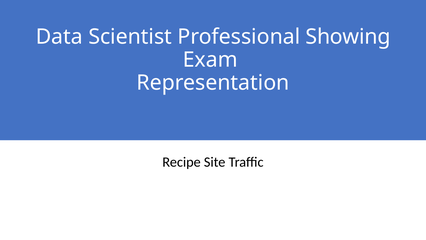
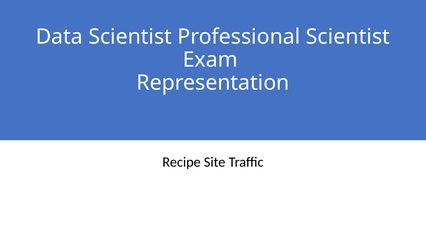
Professional Showing: Showing -> Scientist (348, 37)
